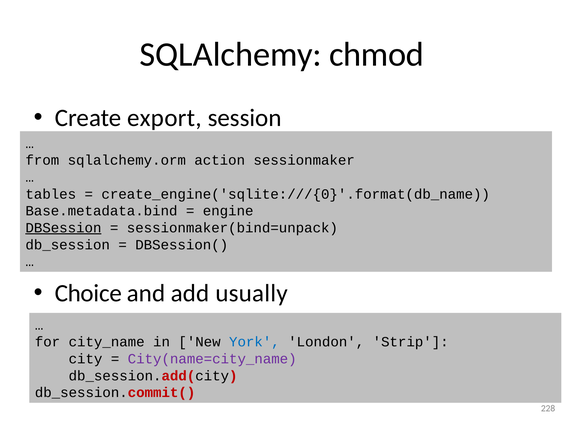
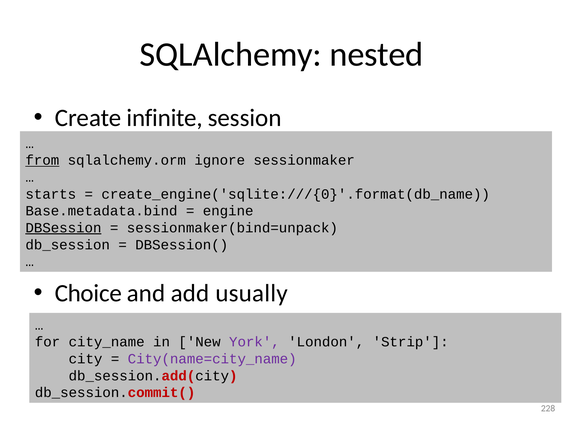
chmod: chmod -> nested (376, 55)
export: export -> infinite (165, 118)
from underline: none -> present (42, 160)
action: action -> ignore (220, 160)
tables: tables -> starts (51, 194)
York colour: blue -> purple (254, 342)
